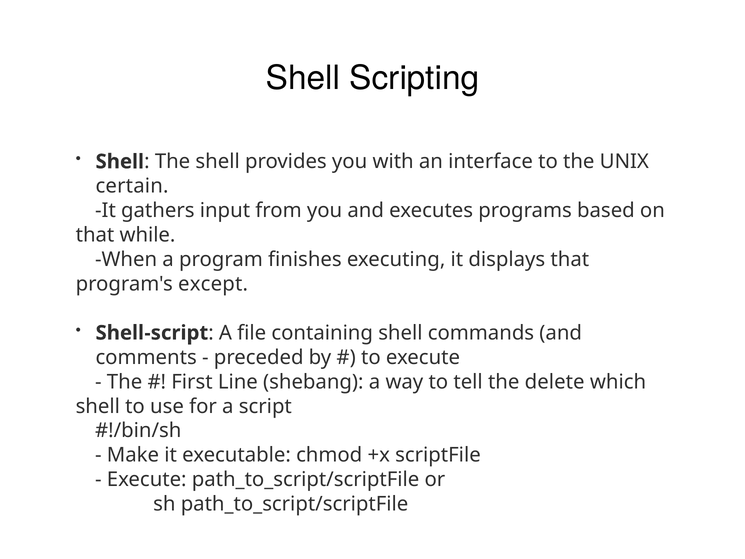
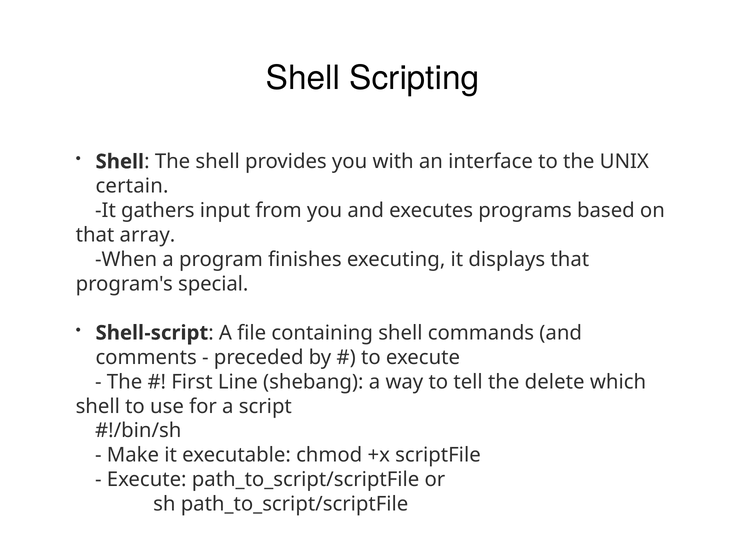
while: while -> array (147, 235)
except: except -> special (213, 284)
